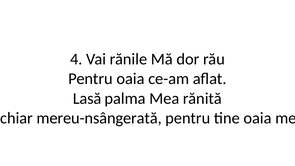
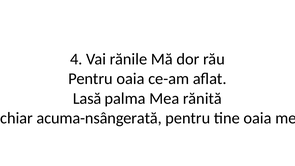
mereu-nsângerată: mereu-nsângerată -> acuma-nsângerată (99, 118)
